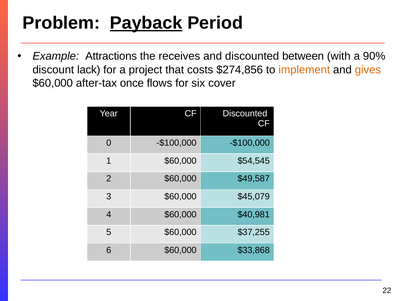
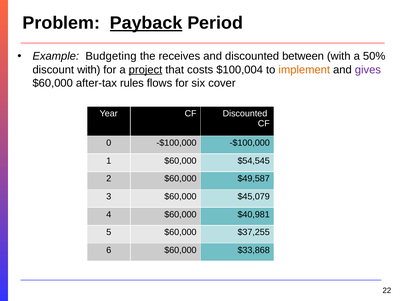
Attractions: Attractions -> Budgeting (111, 56)
90%: 90% -> 50% (374, 56)
discount lack: lack -> with (89, 70)
project underline: none -> present (146, 70)
$274,856: $274,856 -> $100,004 (240, 70)
gives colour: orange -> purple (368, 70)
once: once -> rules (132, 83)
